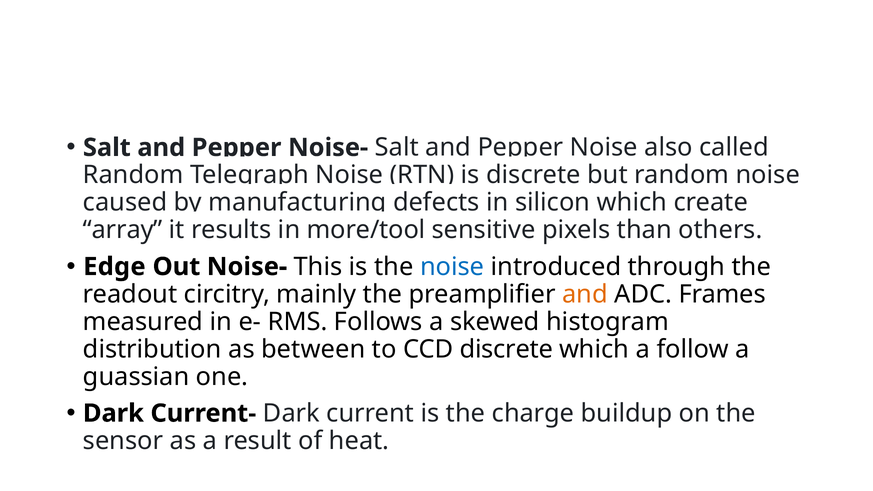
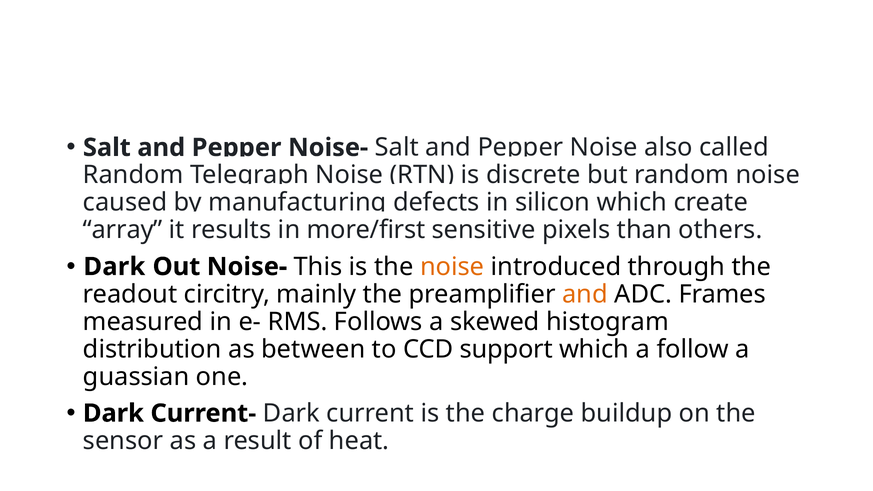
more/tool: more/tool -> more/first (366, 230)
Edge: Edge -> Dark (114, 267)
noise colour: blue -> orange (452, 267)
CCD discrete: discrete -> support (506, 349)
